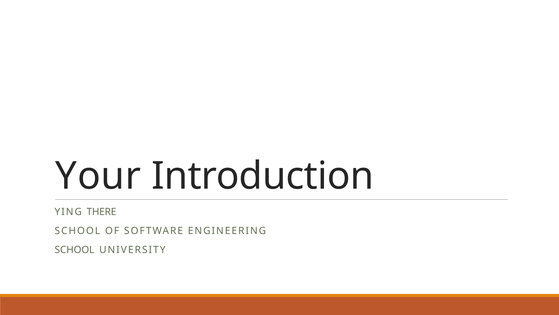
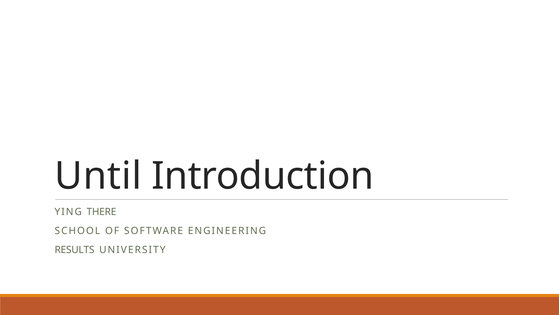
Your: Your -> Until (98, 176)
SCHOOL: SCHOOL -> RESULTS (75, 249)
